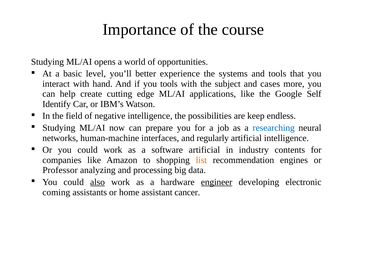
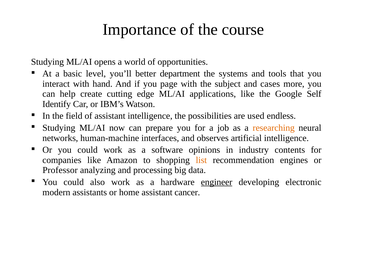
experience: experience -> department (180, 74)
you tools: tools -> page (169, 84)
of negative: negative -> assistant (110, 116)
keep: keep -> used (256, 116)
researching colour: blue -> orange (274, 128)
regularly: regularly -> observes (213, 138)
software artificial: artificial -> opinions (204, 150)
also underline: present -> none (98, 182)
coming: coming -> modern (56, 192)
